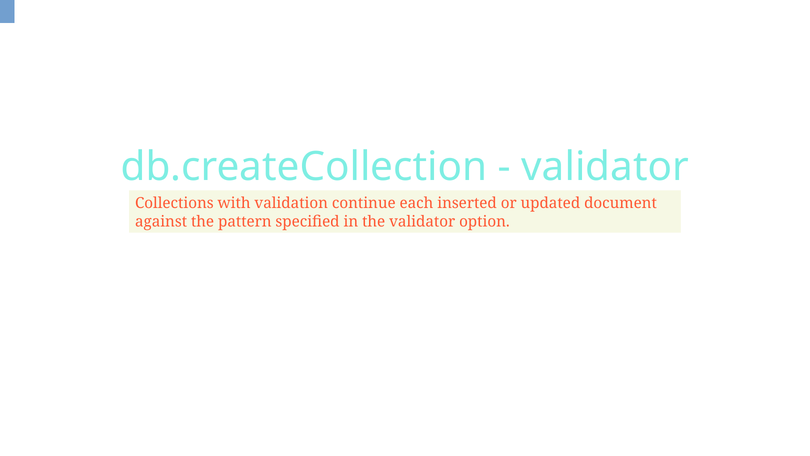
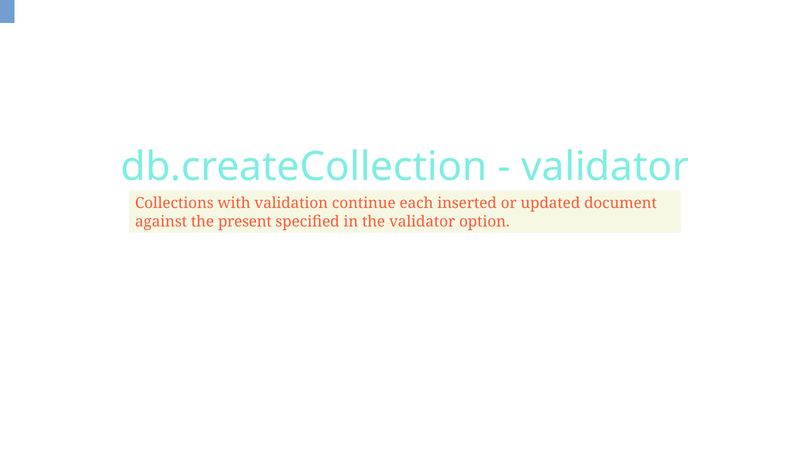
pattern: pattern -> present (245, 222)
